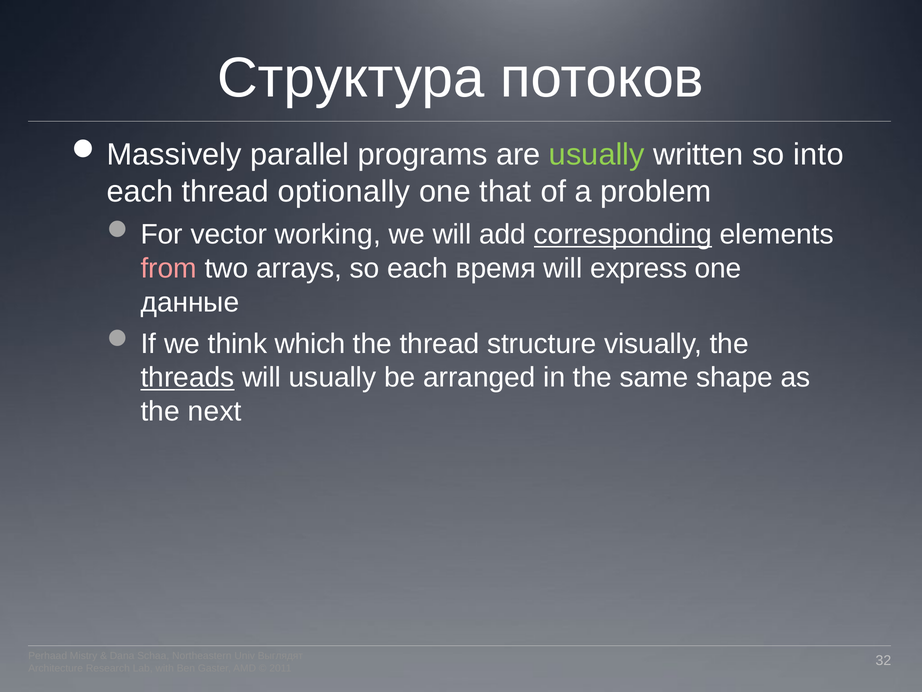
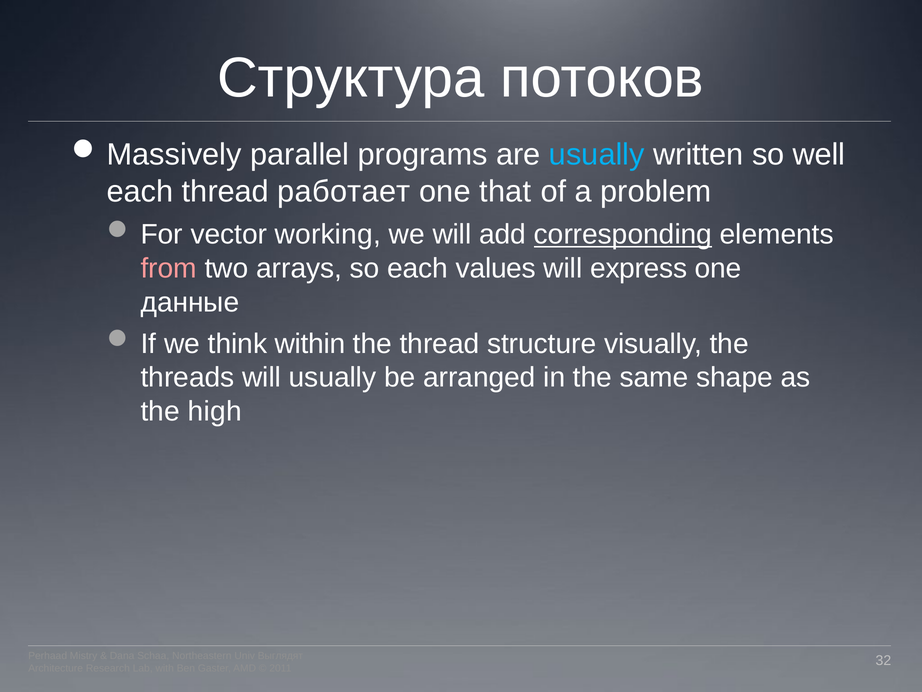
usually colour: light green -> light blue (597, 155)
into: into -> well (819, 155)
optionally: optionally -> работает (344, 192)
время: время -> values (496, 268)
which: which -> within (310, 343)
threads underline: present -> none (188, 377)
next: next -> high (215, 411)
